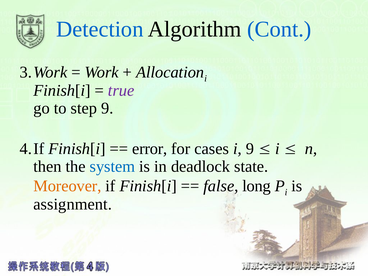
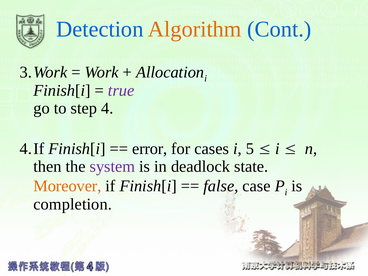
Algorithm colour: black -> orange (195, 29)
step 9: 9 -> 4 (107, 108)
i 9: 9 -> 5 (250, 149)
system colour: blue -> purple (112, 166)
long: long -> case (257, 186)
assignment: assignment -> completion (73, 204)
